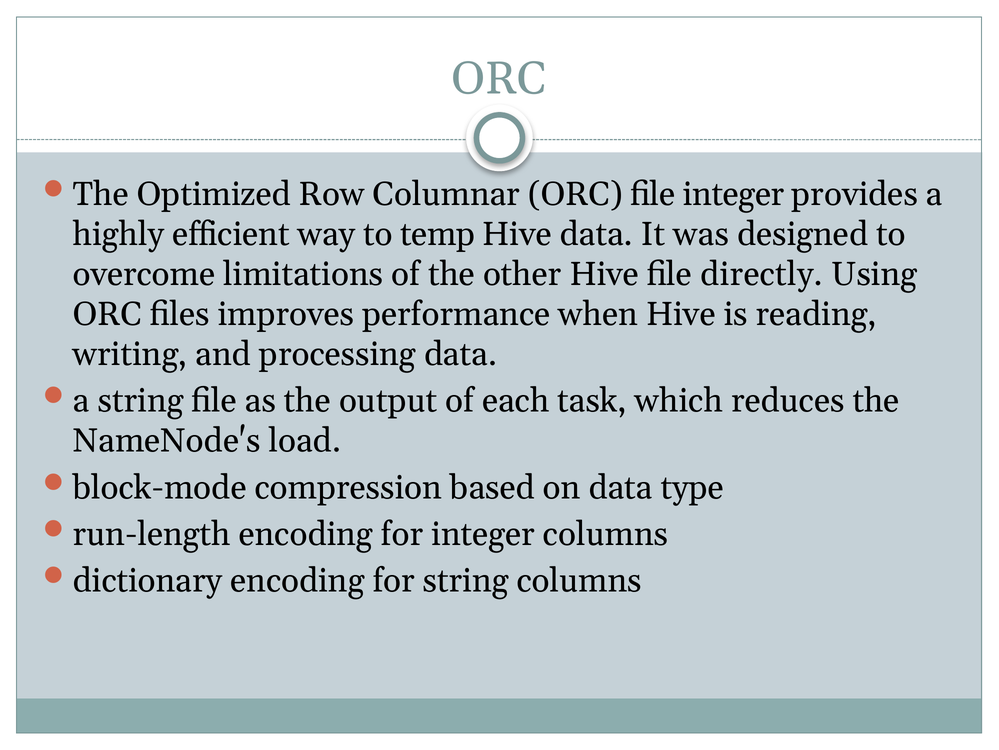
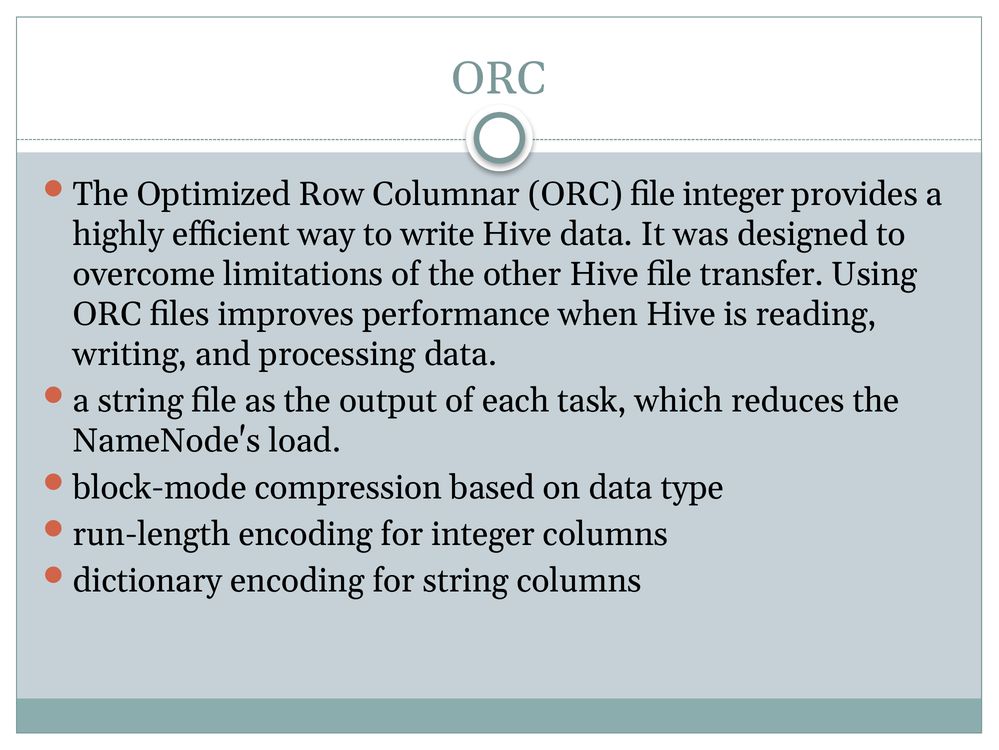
temp: temp -> write (438, 234)
directly: directly -> transfer (762, 274)
